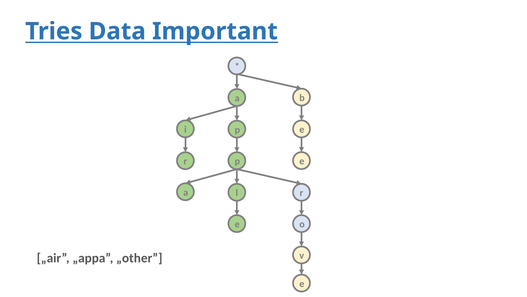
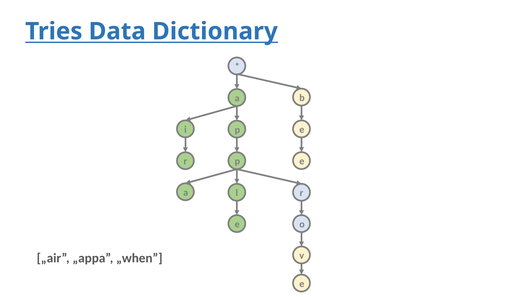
Important: Important -> Dictionary (215, 31)
„other: „other -> „when (139, 258)
